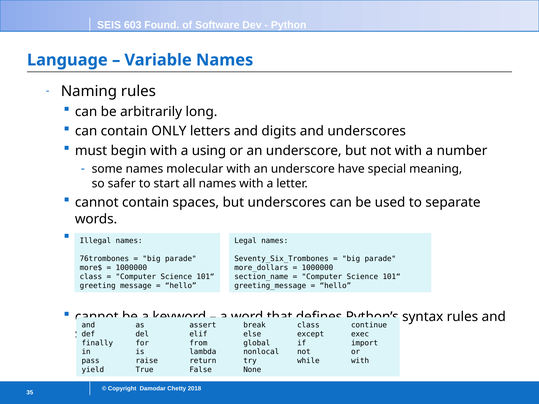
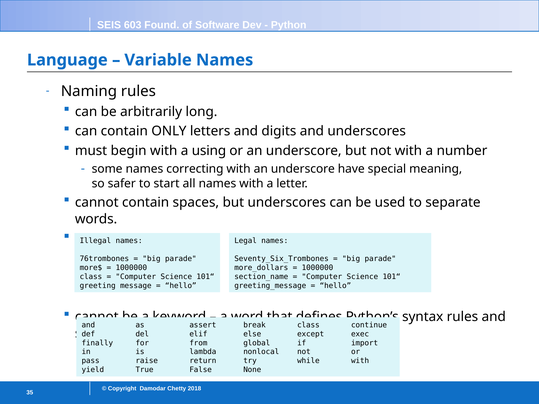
molecular: molecular -> correcting (195, 169)
